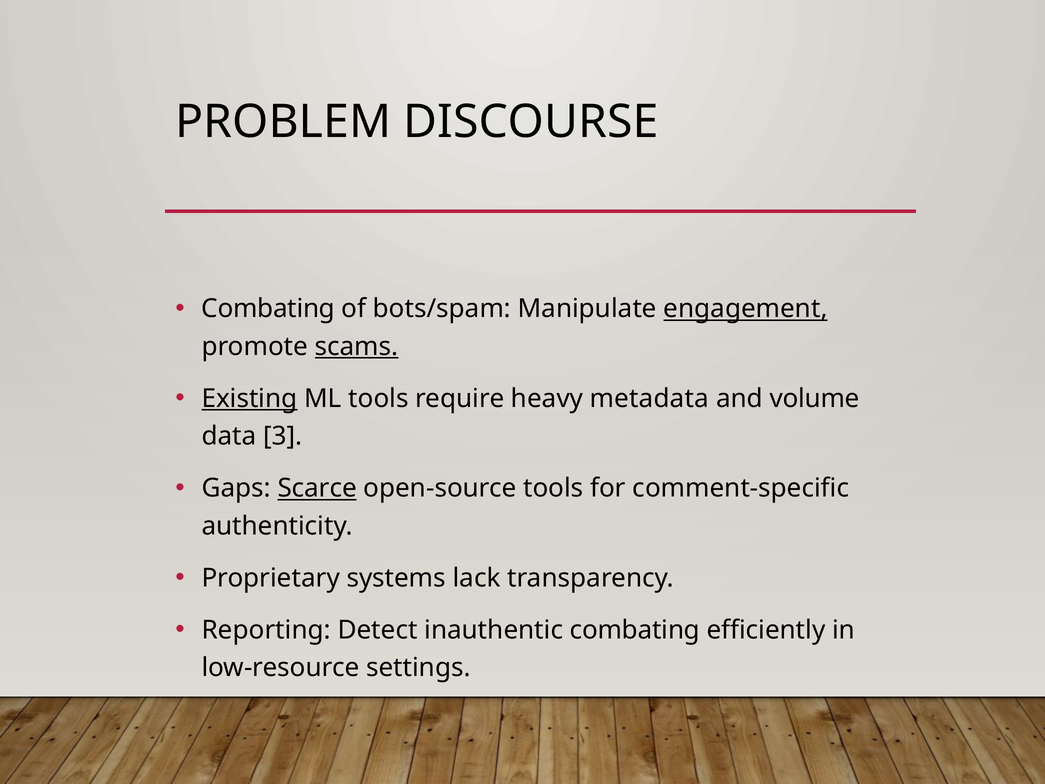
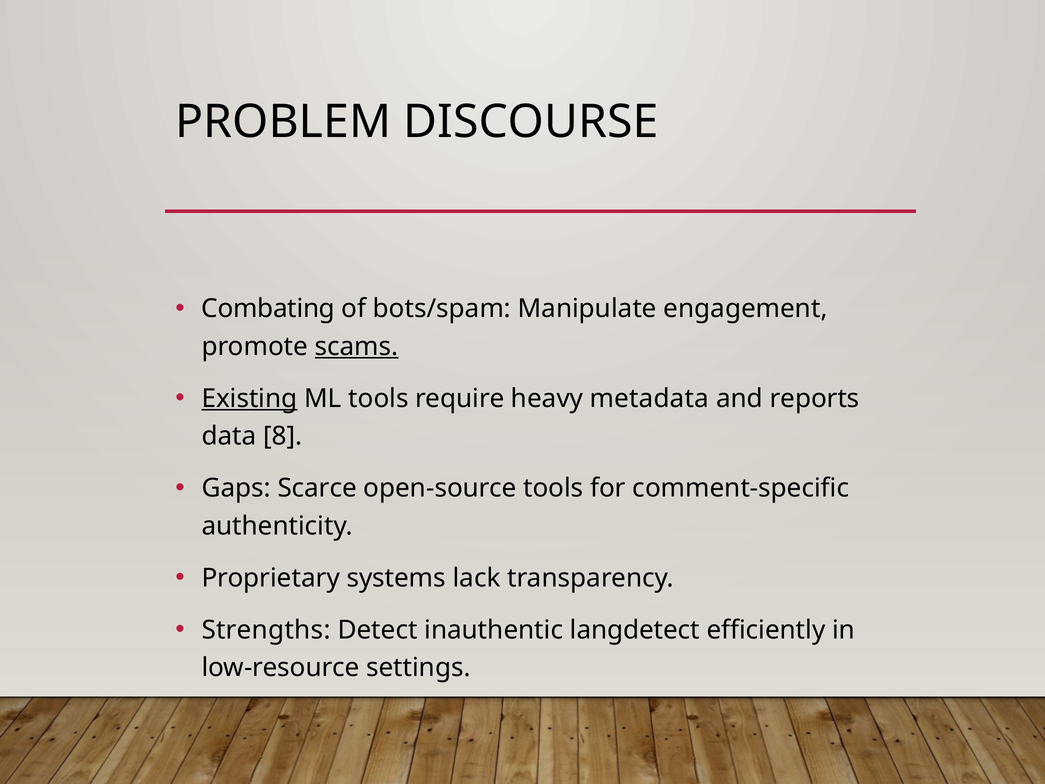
engagement underline: present -> none (745, 309)
volume: volume -> reports (815, 398)
3: 3 -> 8 (283, 436)
Scarce underline: present -> none (317, 488)
Reporting: Reporting -> Strengths (266, 630)
inauthentic combating: combating -> langdetect (635, 630)
